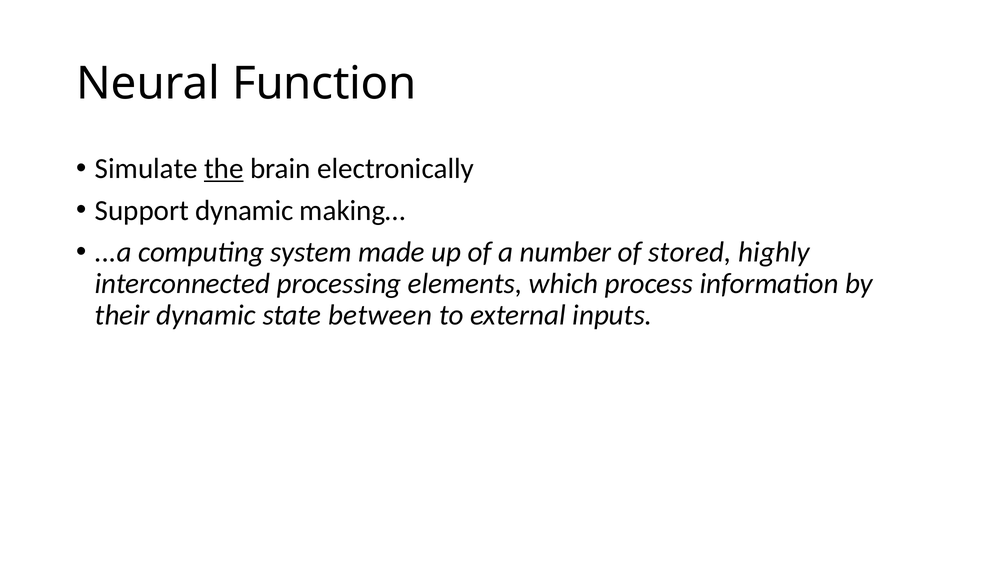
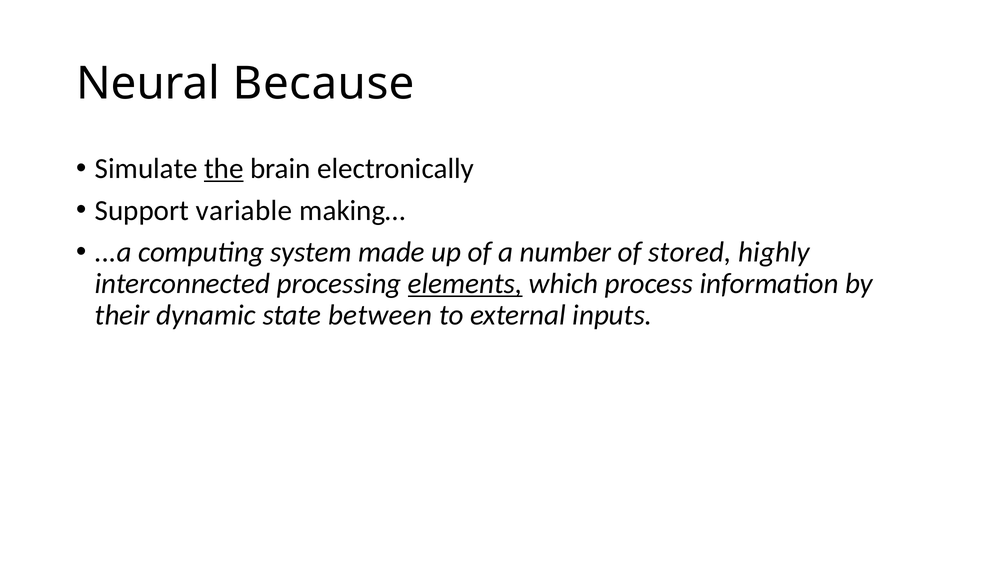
Function: Function -> Because (324, 84)
Support dynamic: dynamic -> variable (244, 211)
elements underline: none -> present (465, 284)
